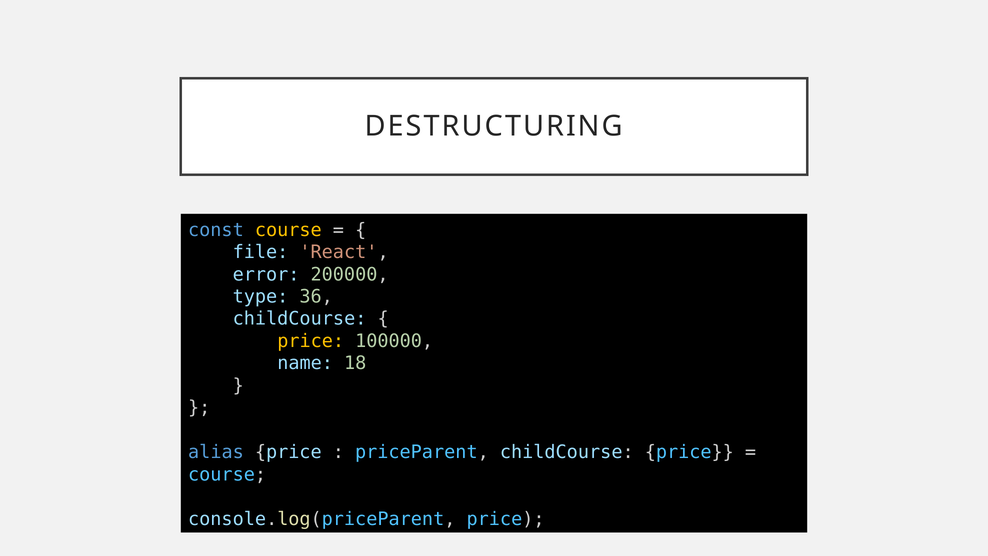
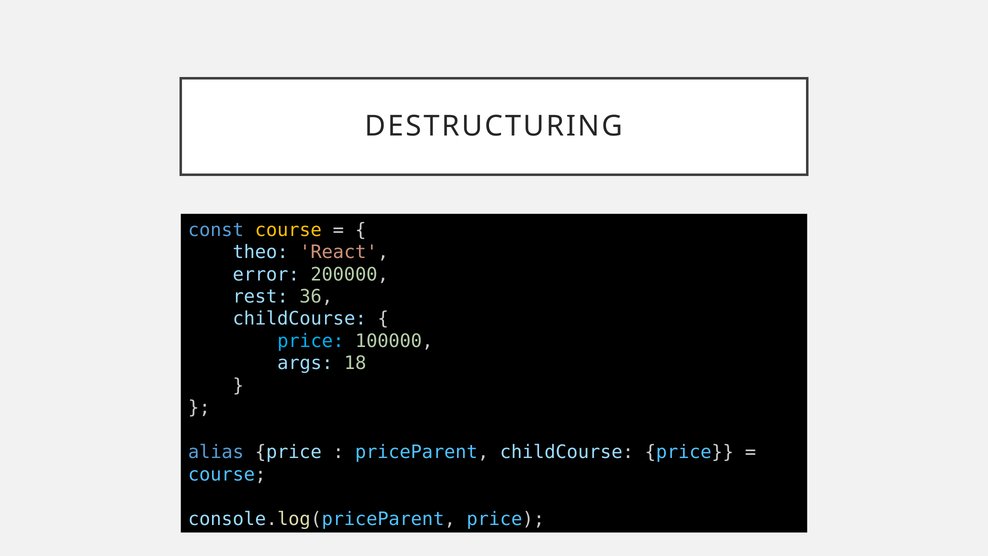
file: file -> theo (261, 252)
type: type -> rest (261, 296)
price colour: yellow -> light blue (311, 341)
name: name -> args (305, 363)
